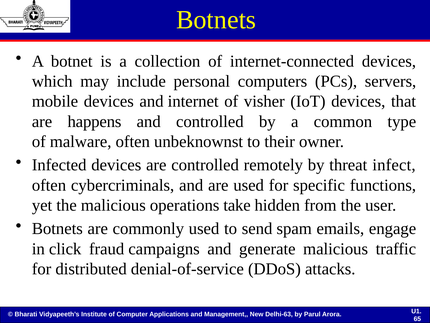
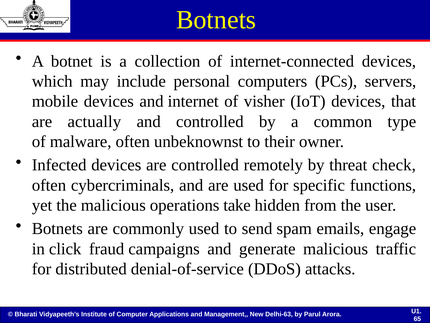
happens: happens -> actually (94, 121)
infect: infect -> check (394, 165)
